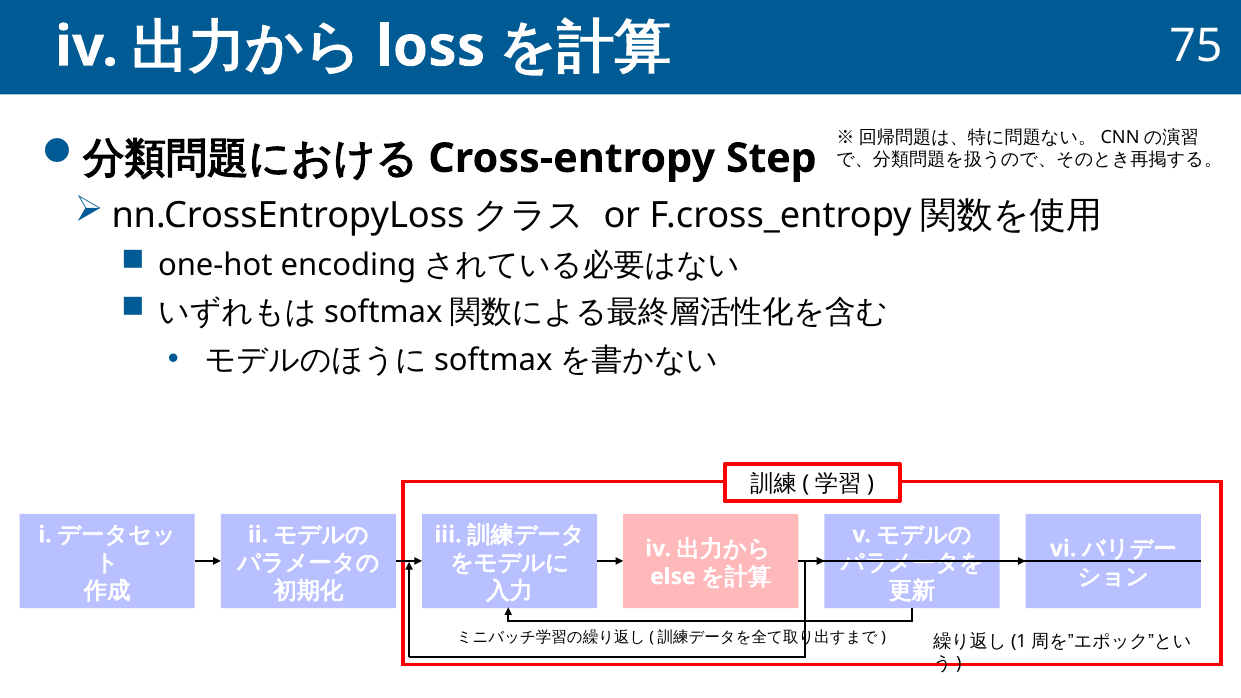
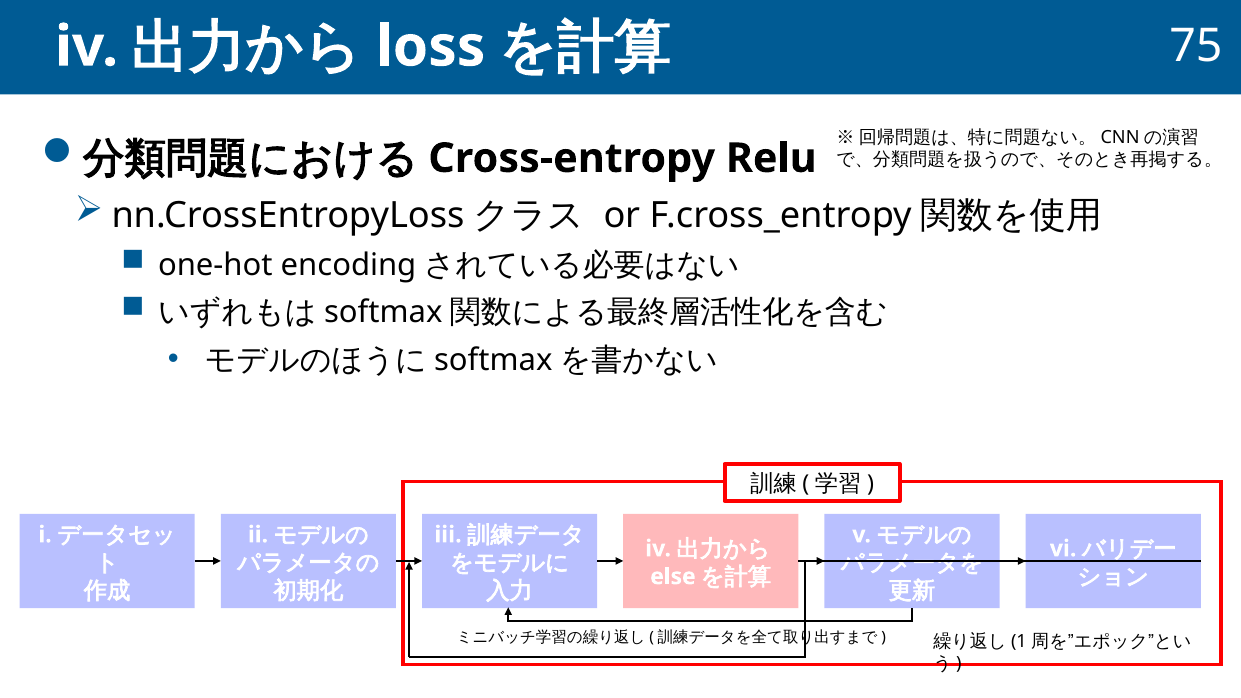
Step: Step -> Relu (771, 158)
